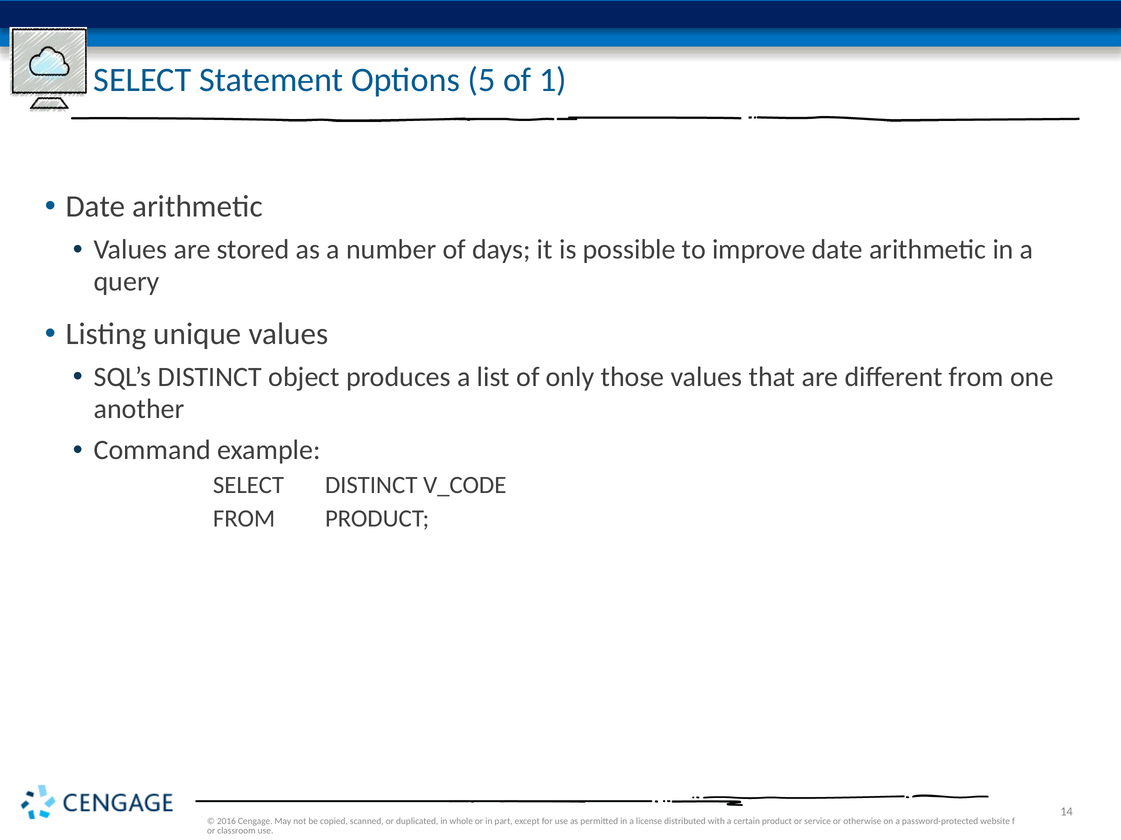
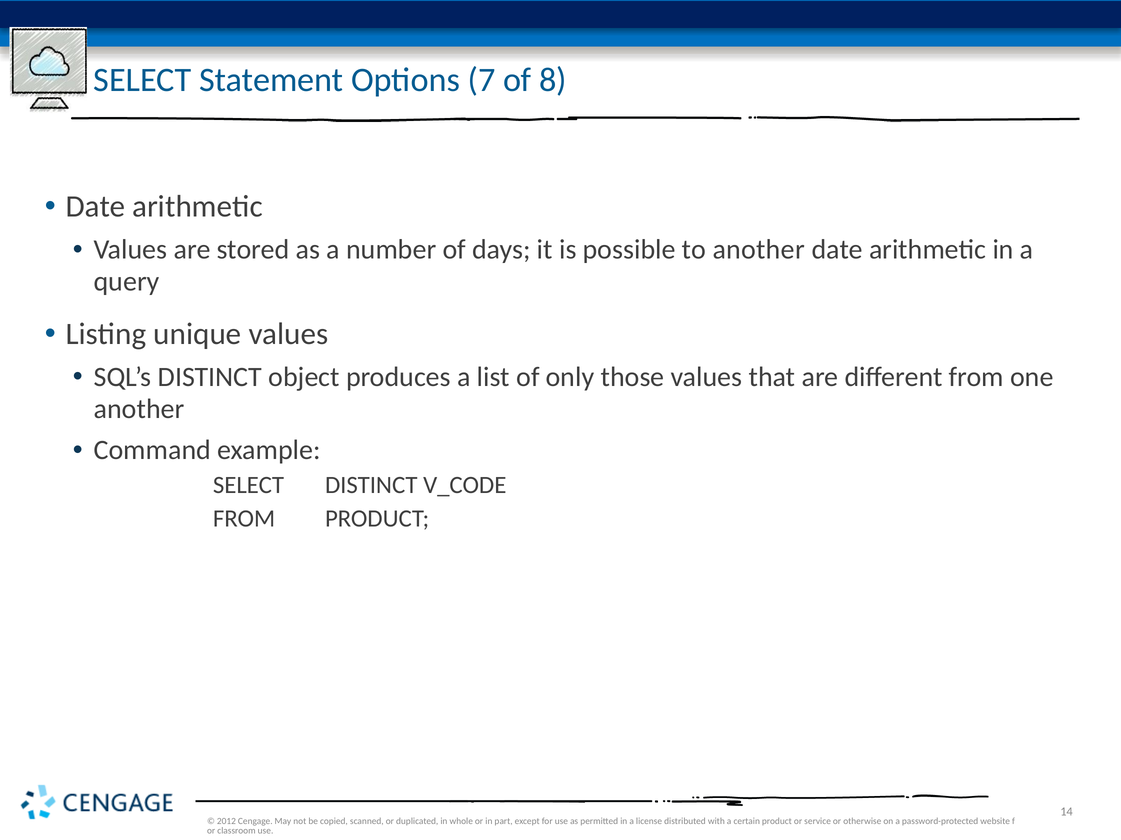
5: 5 -> 7 (482, 80)
1: 1 -> 8 (553, 80)
to improve: improve -> another (759, 250)
2016: 2016 -> 2012 (226, 822)
